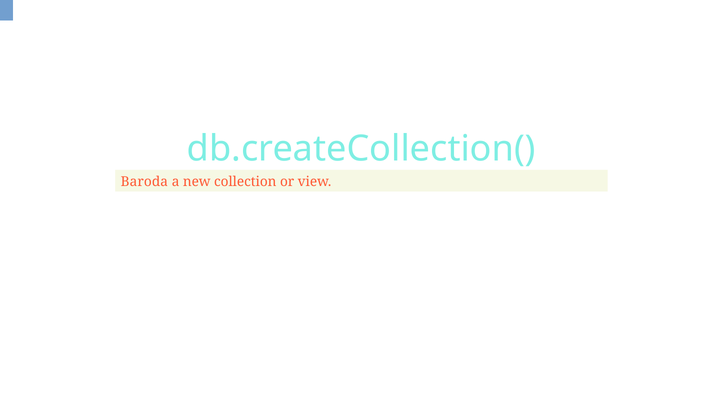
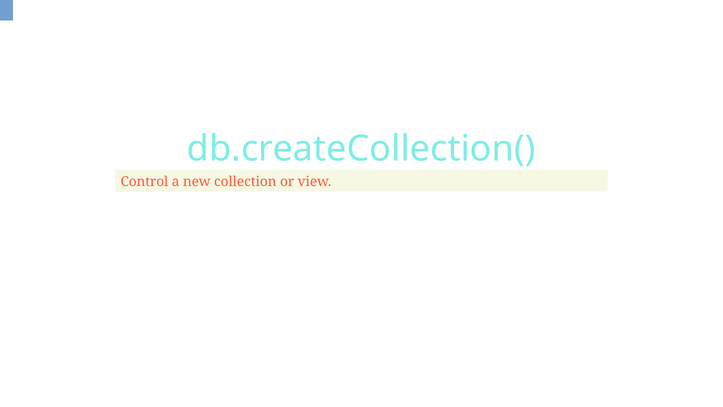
Baroda: Baroda -> Control (144, 181)
